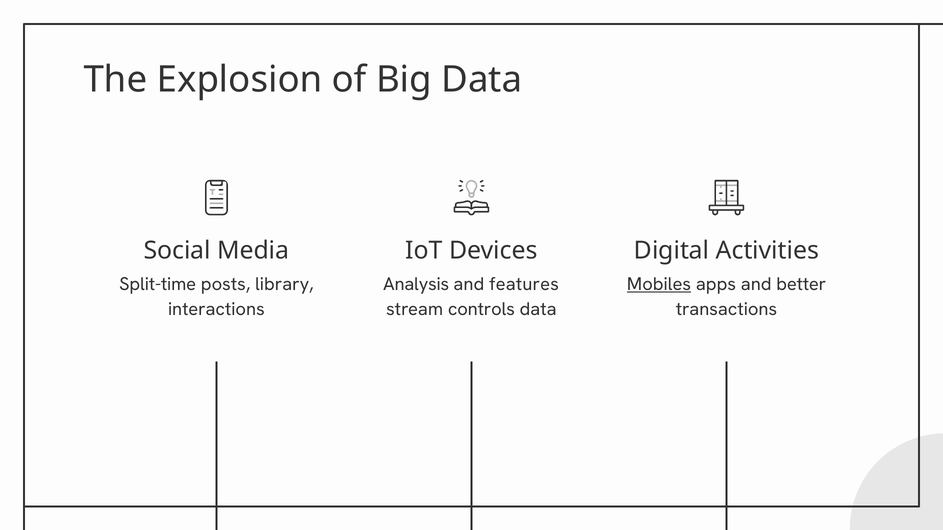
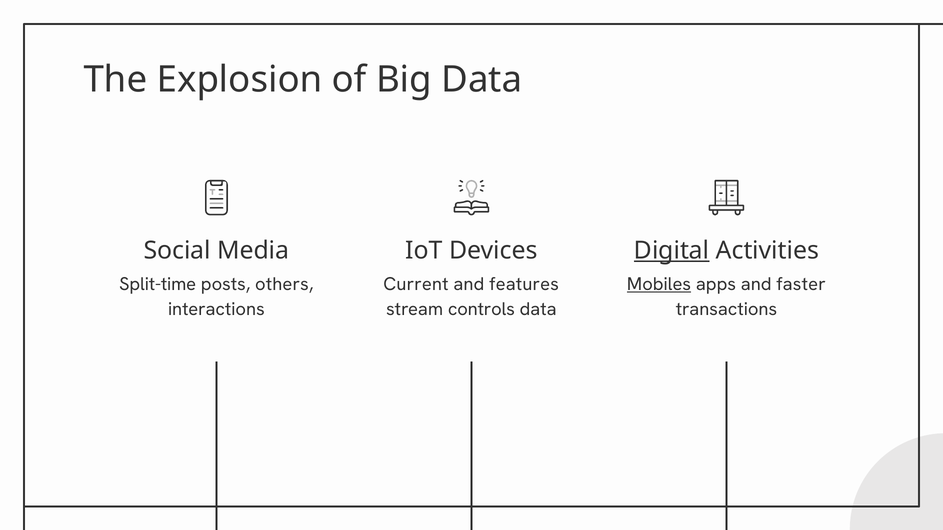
Digital underline: none -> present (672, 251)
library: library -> others (284, 284)
Analysis: Analysis -> Current (416, 284)
better: better -> faster (801, 284)
